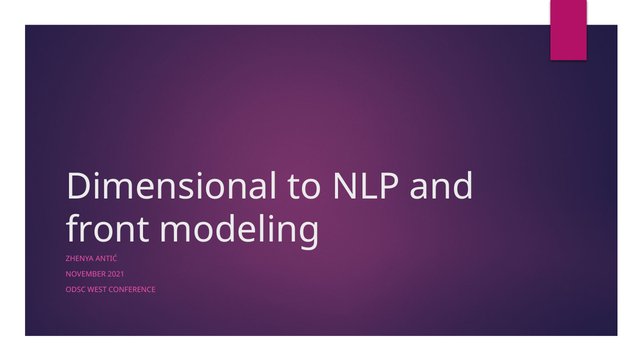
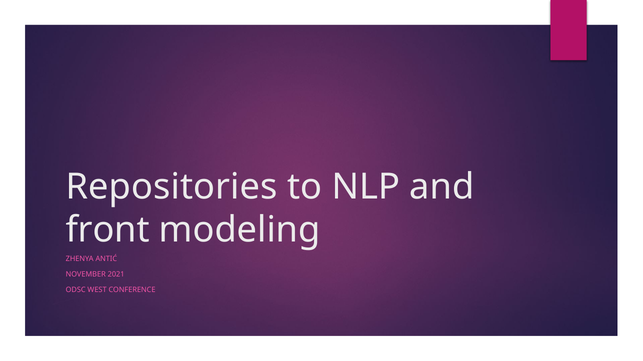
Dimensional: Dimensional -> Repositories (172, 187)
